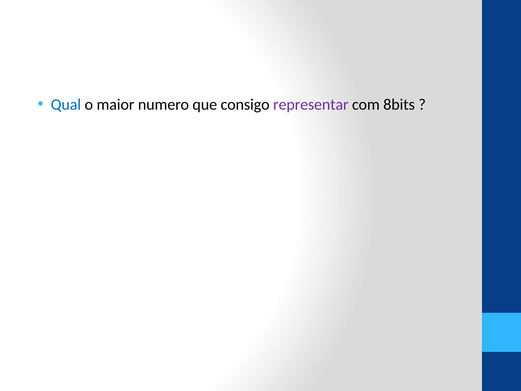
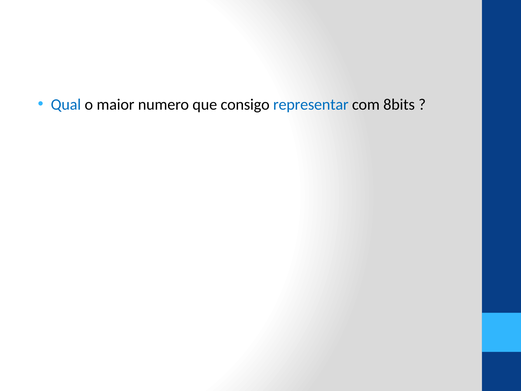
representar colour: purple -> blue (311, 104)
